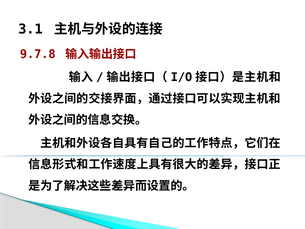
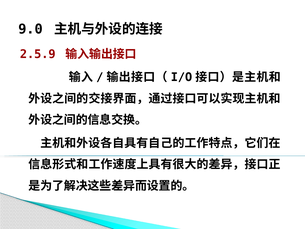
3.1: 3.1 -> 9.0 (31, 29)
9.7.8: 9.7.8 -> 2.5.9 (38, 54)
